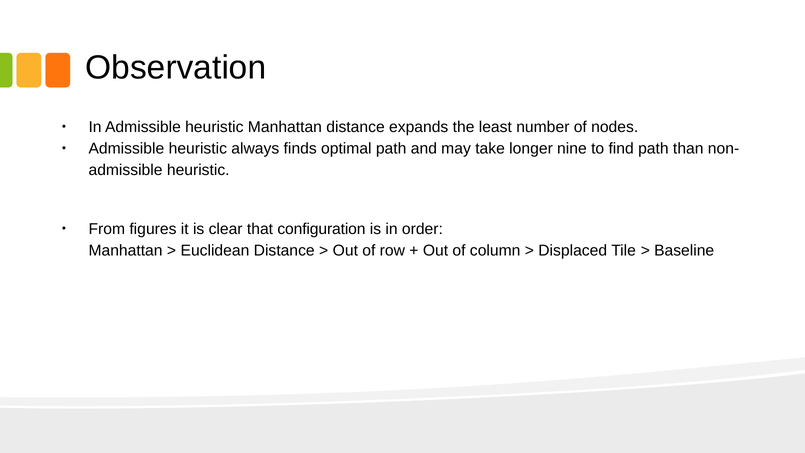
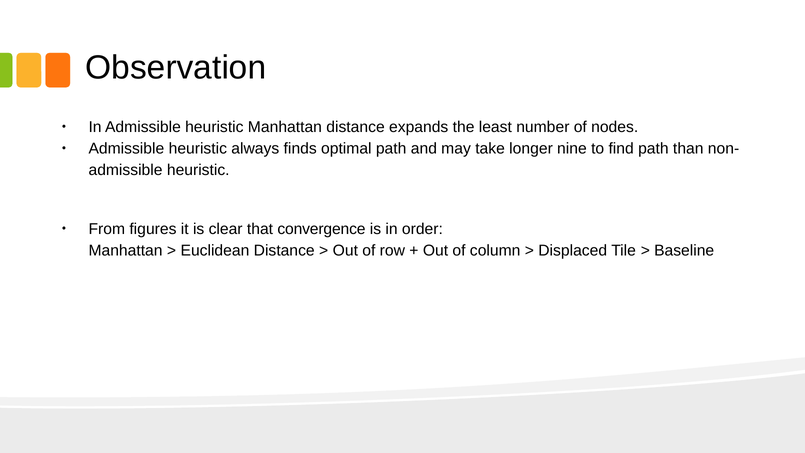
configuration: configuration -> convergence (321, 229)
